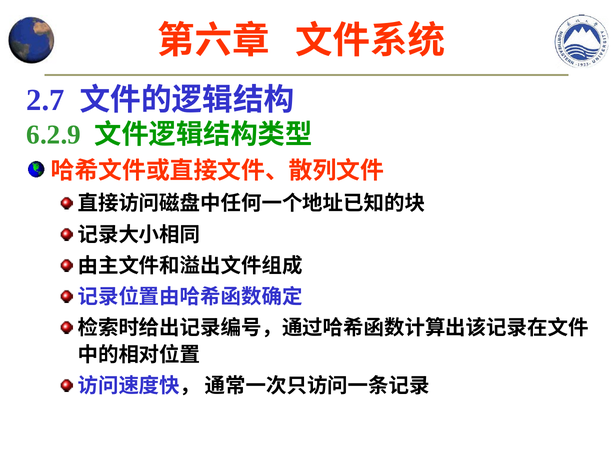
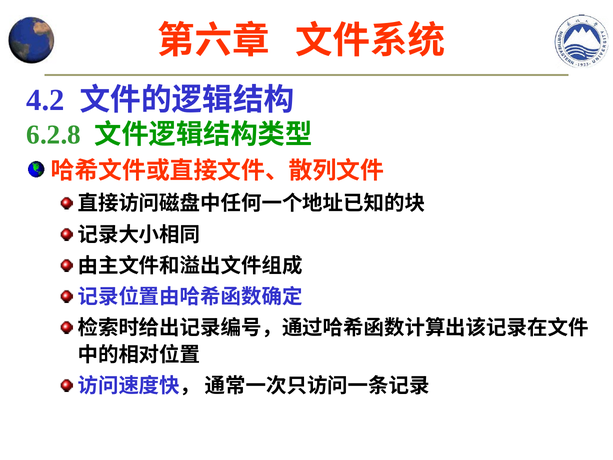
2.7: 2.7 -> 4.2 (46, 100)
6.2.9: 6.2.9 -> 6.2.8 (54, 135)
